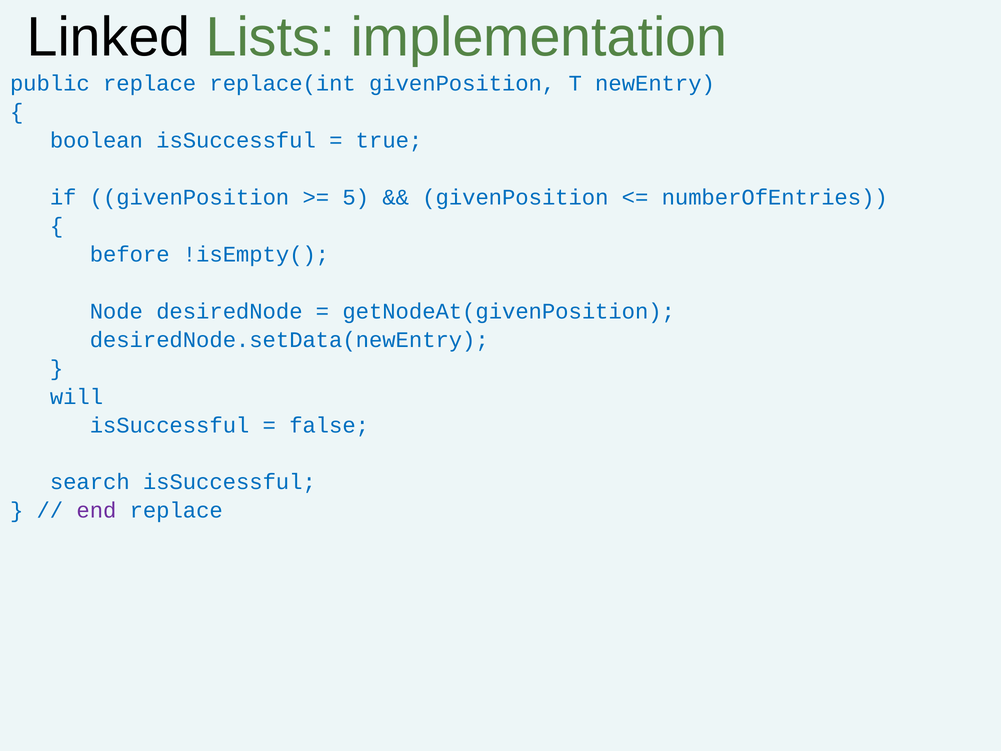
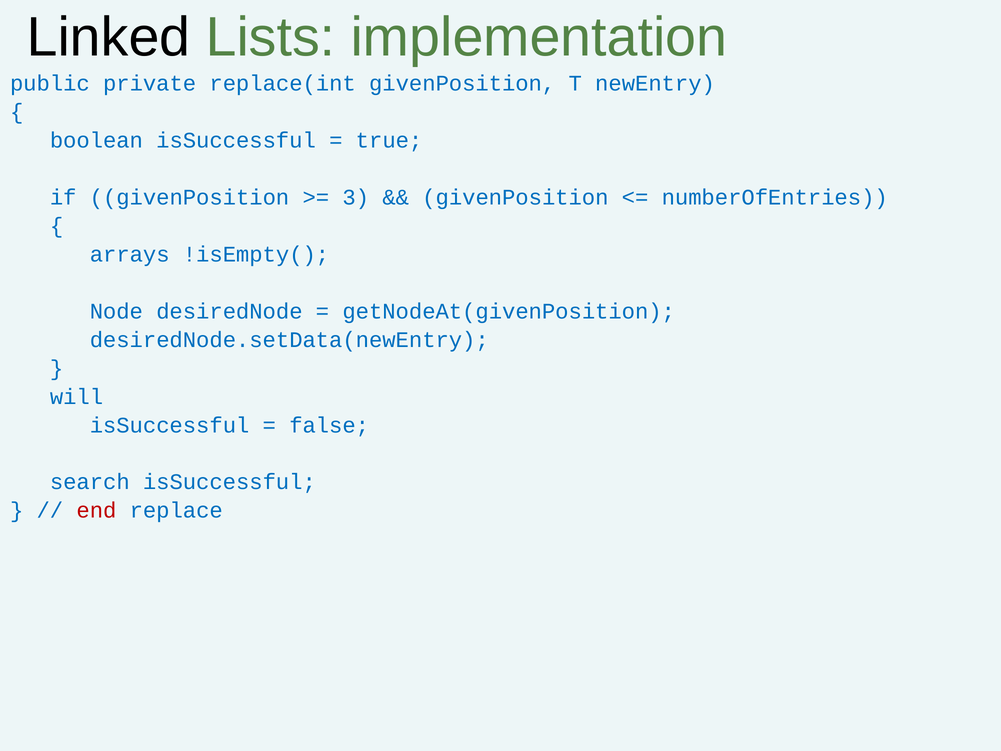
public replace: replace -> private (150, 84)
5: 5 -> 3 (356, 197)
before: before -> arrays (130, 254)
end colour: purple -> red (96, 510)
